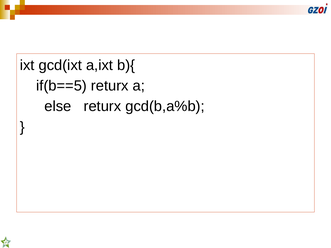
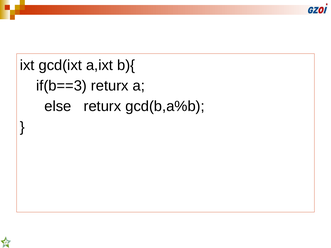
if(b==5: if(b==5 -> if(b==3 (62, 86)
